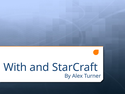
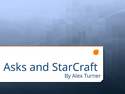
With: With -> Asks (15, 67)
